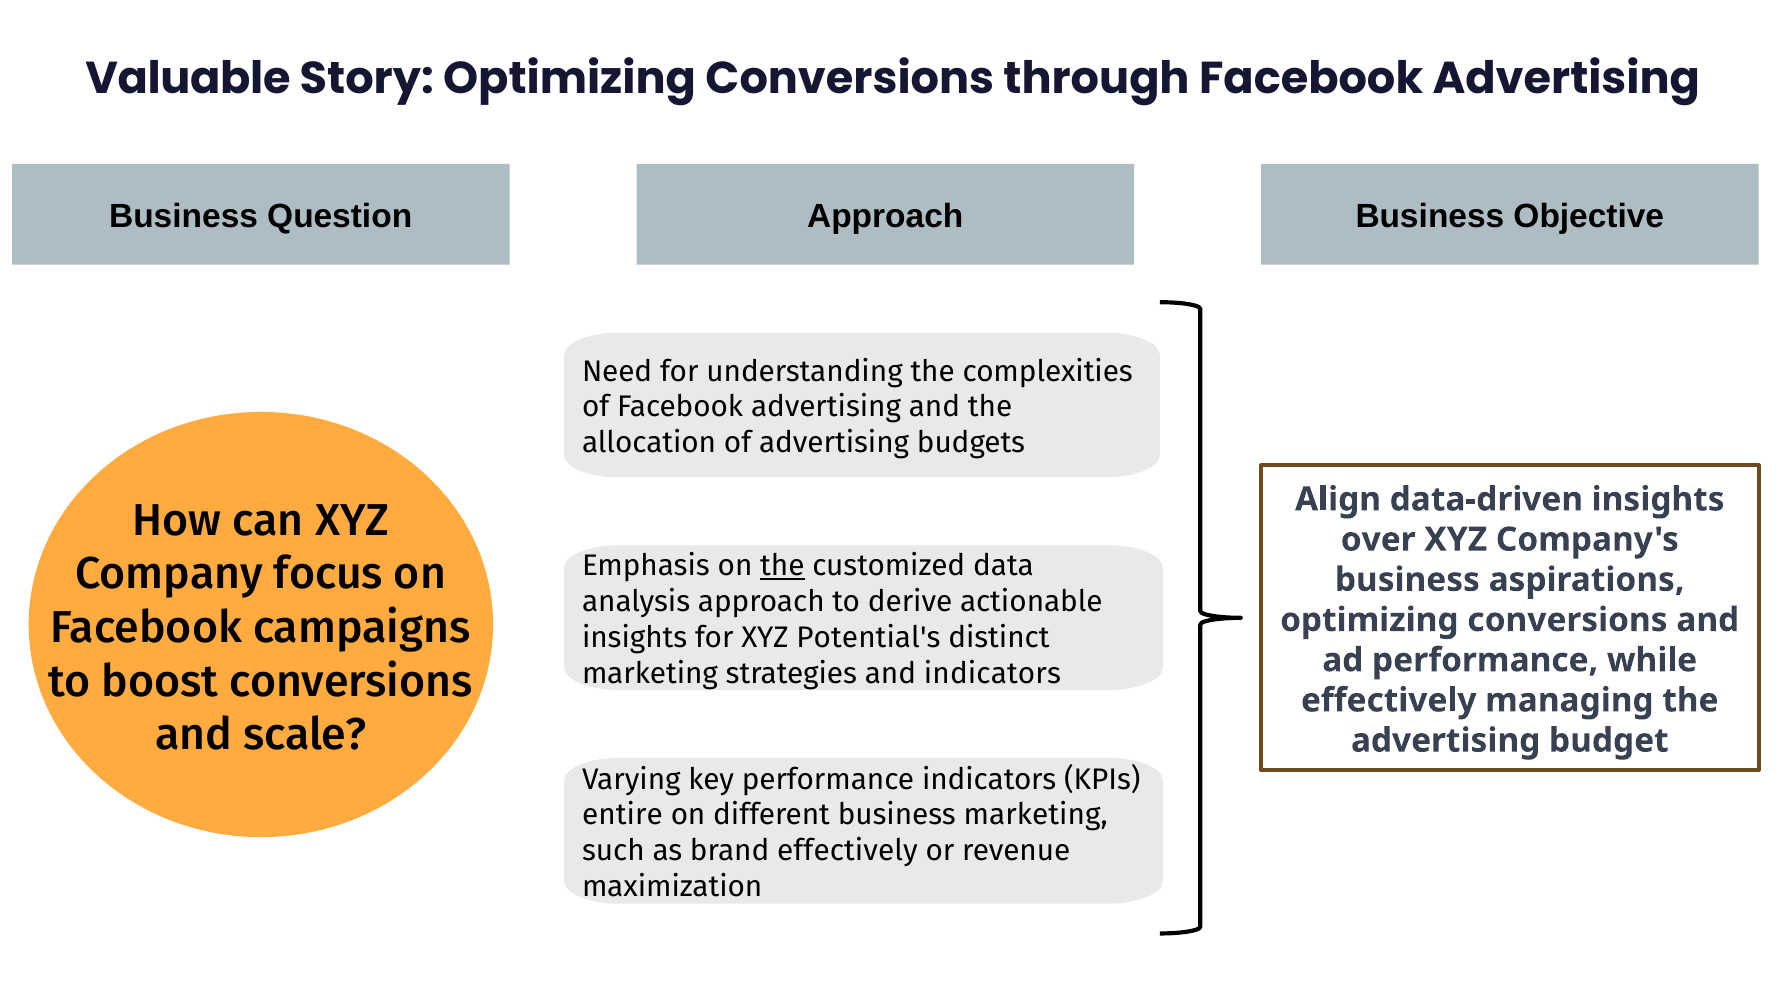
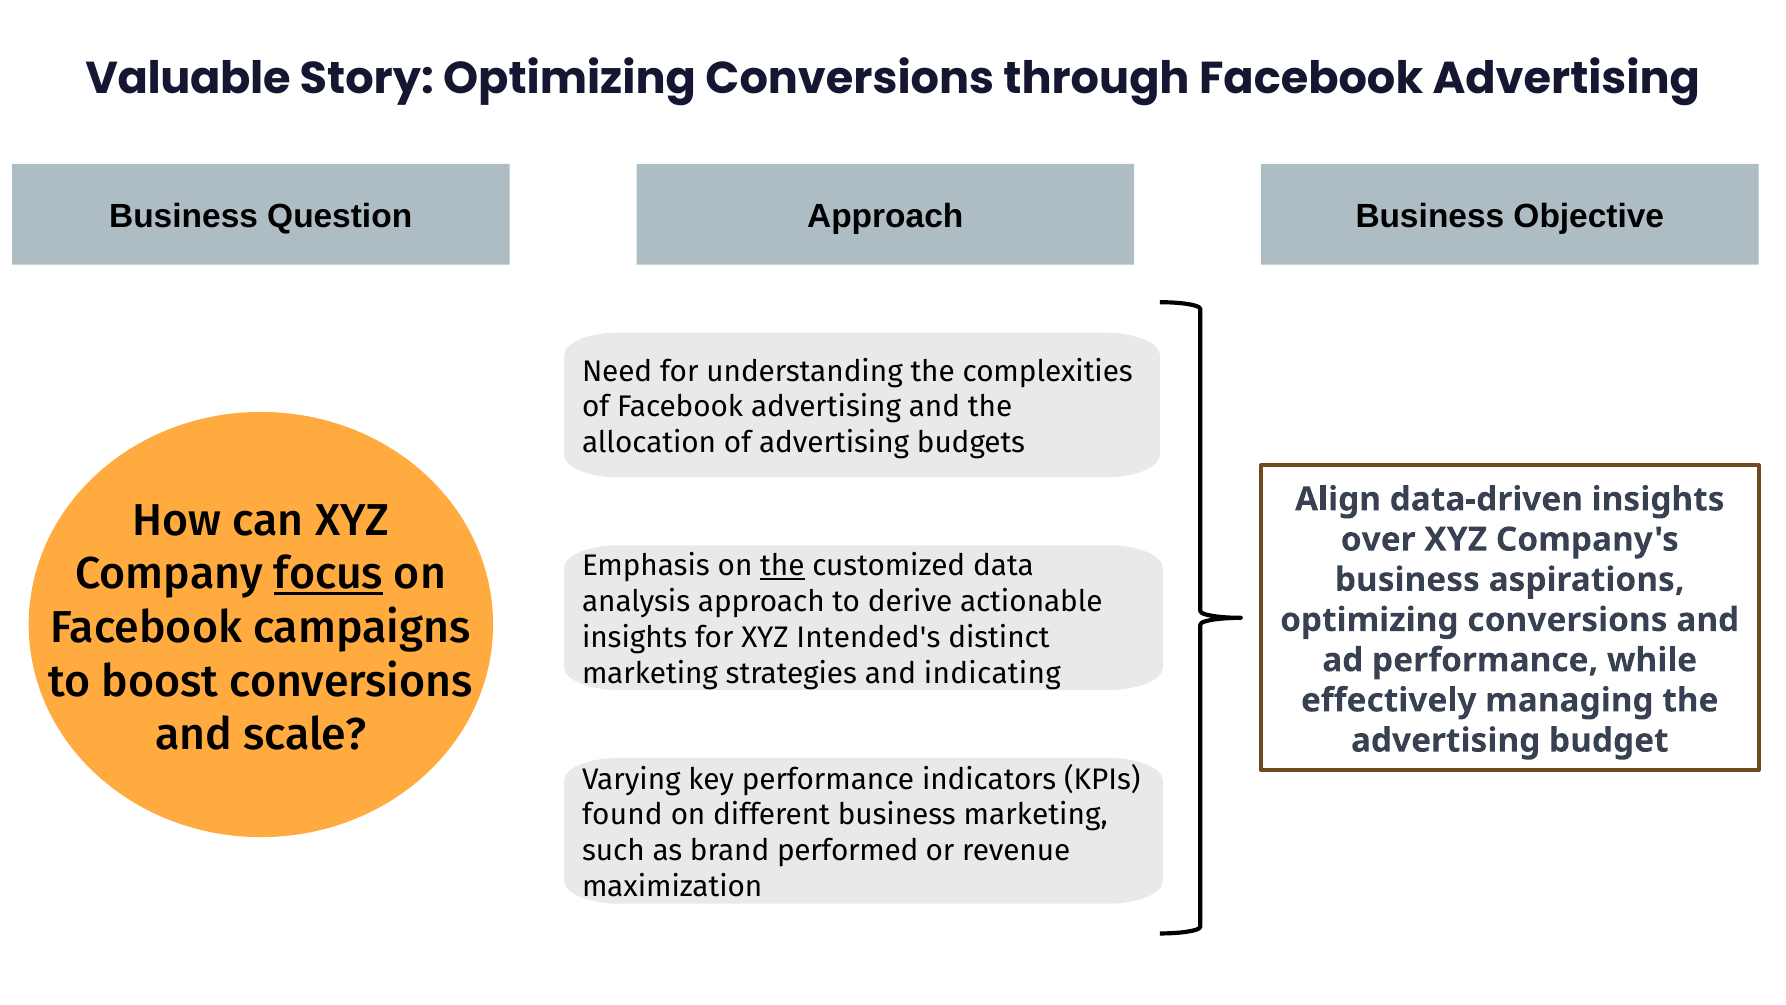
focus underline: none -> present (329, 574)
Potential's: Potential's -> Intended's (868, 637)
and indicators: indicators -> indicating (992, 673)
entire: entire -> found (622, 815)
brand effectively: effectively -> performed (848, 850)
